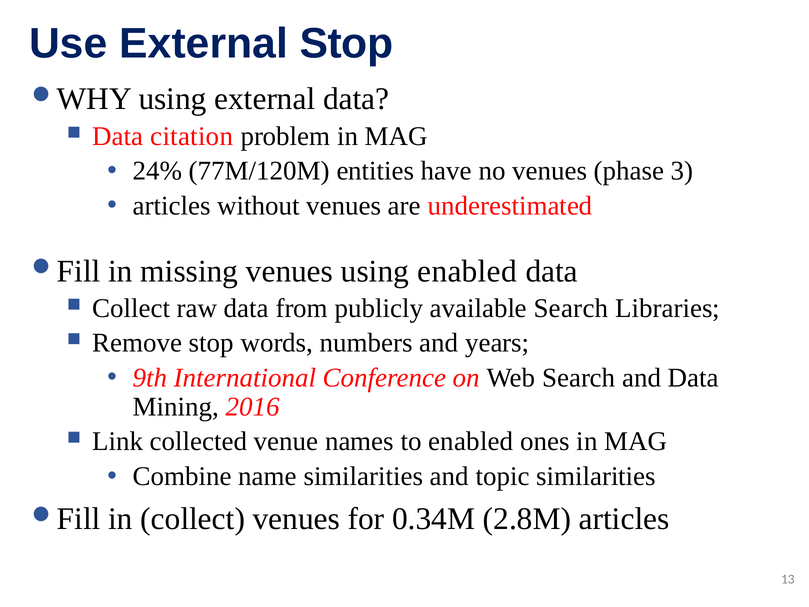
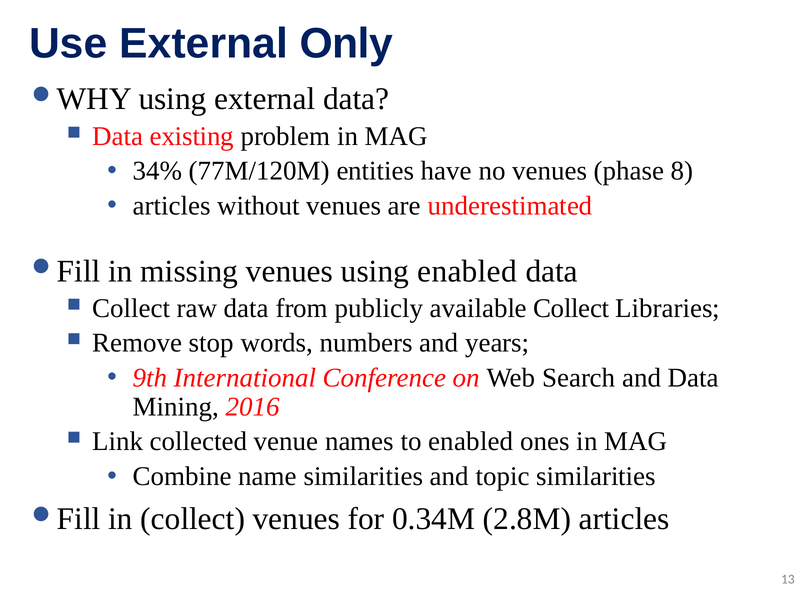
External Stop: Stop -> Only (346, 44)
citation: citation -> existing (192, 136)
24%: 24% -> 34% (158, 171)
3: 3 -> 8 (682, 171)
available Search: Search -> Collect (571, 308)
